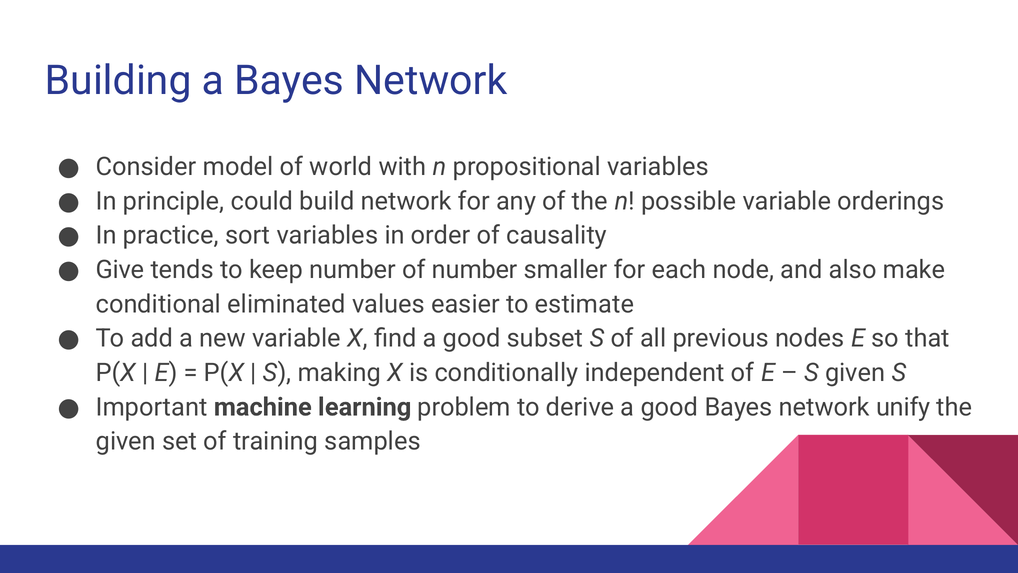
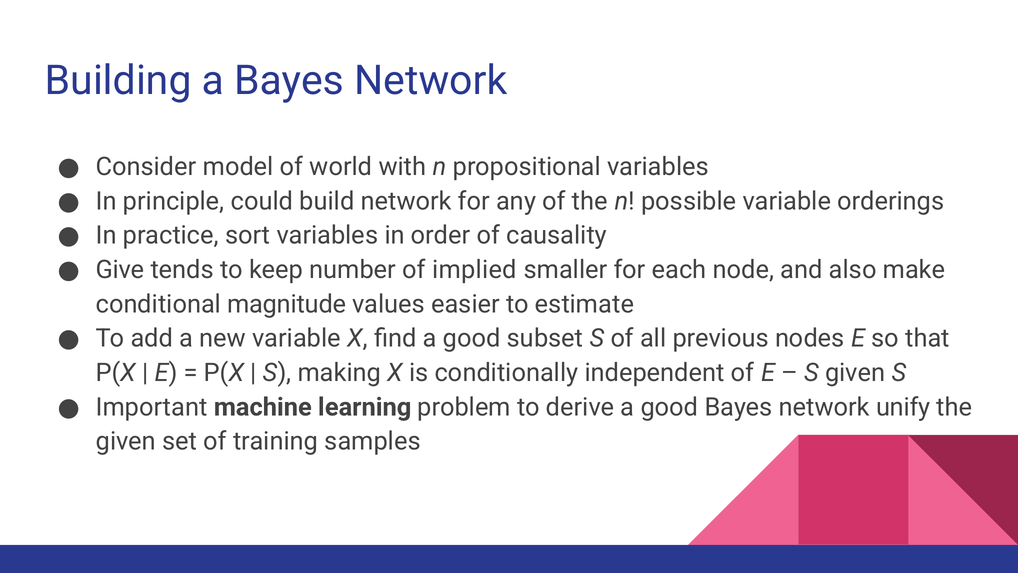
of number: number -> implied (474, 270)
eliminated: eliminated -> magnitude (287, 304)
